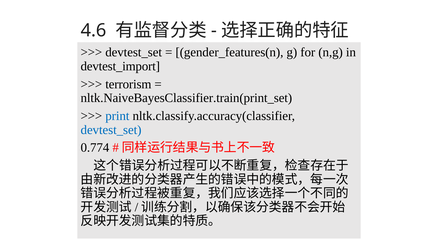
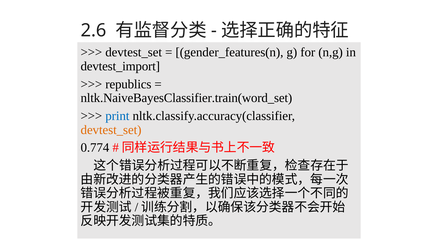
4.6: 4.6 -> 2.6 (93, 30)
terrorism: terrorism -> republics (128, 84)
nltk.NaiveBayesClassifier.train(print_set: nltk.NaiveBayesClassifier.train(print_set -> nltk.NaiveBayesClassifier.train(word_set (186, 98)
devtest_set colour: blue -> orange (111, 129)
